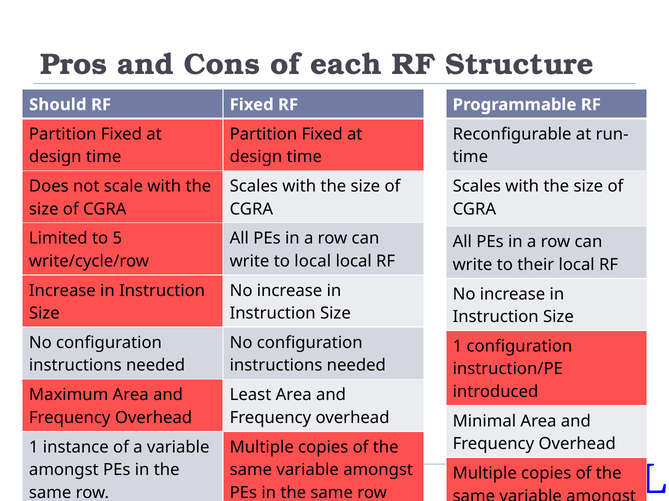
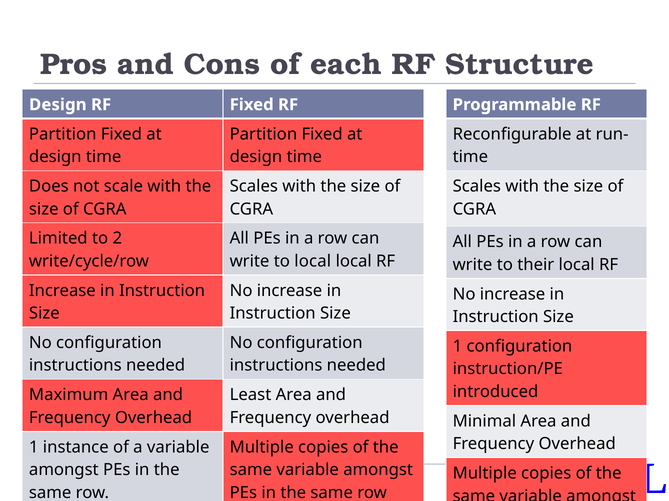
Should: Should -> Design (58, 105)
5: 5 -> 2 (117, 239)
